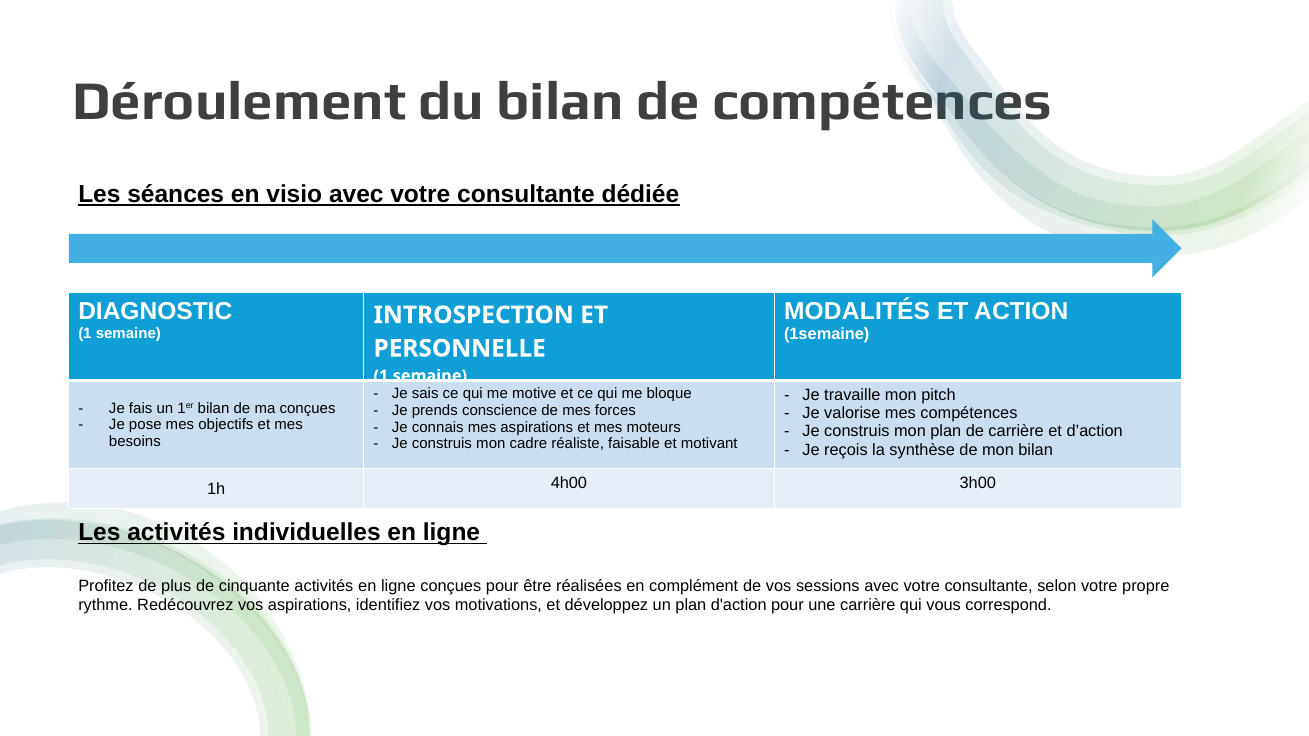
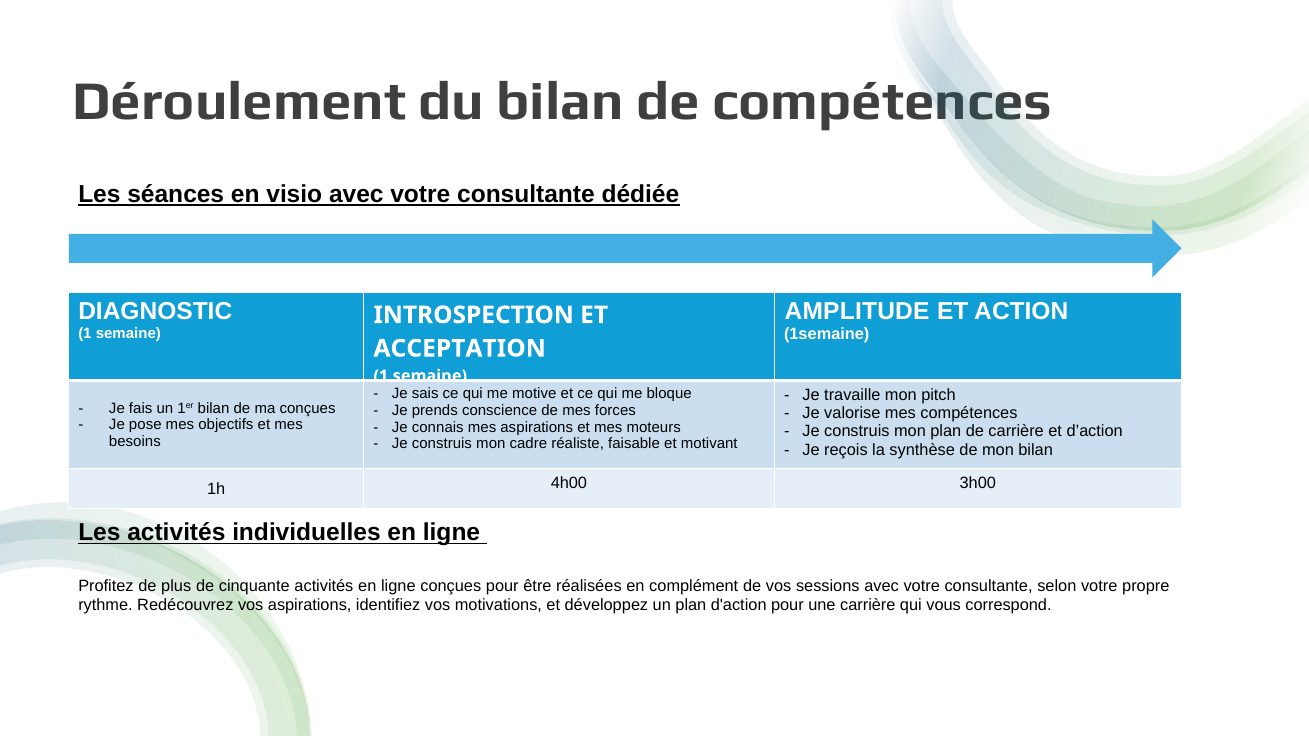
MODALITÉS: MODALITÉS -> AMPLITUDE (857, 311)
PERSONNELLE: PERSONNELLE -> ACCEPTATION (460, 349)
